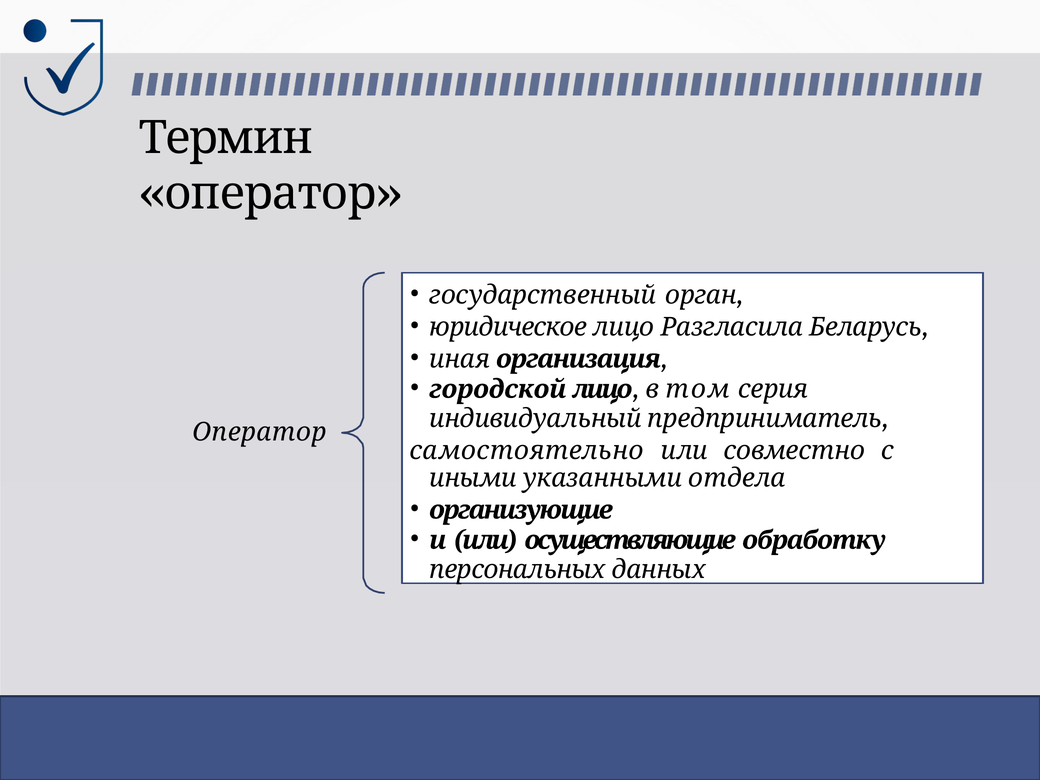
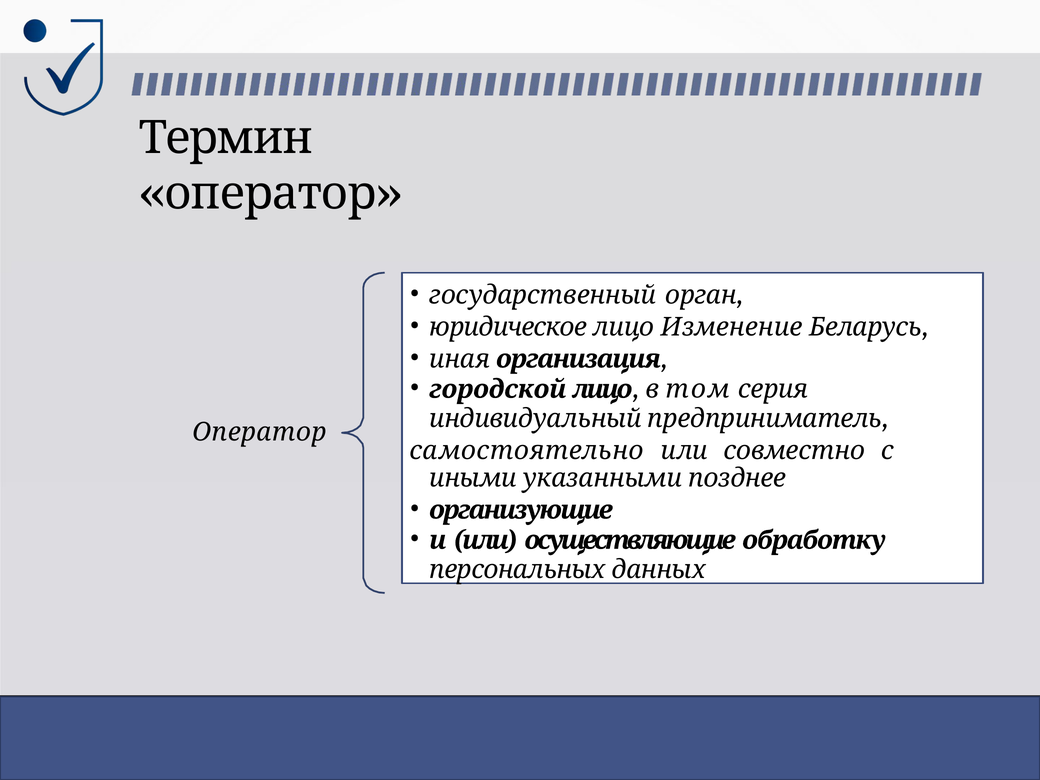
Разгласила: Разгласила -> Изменение (732, 327)
отдела: отдела -> позднее (737, 478)
